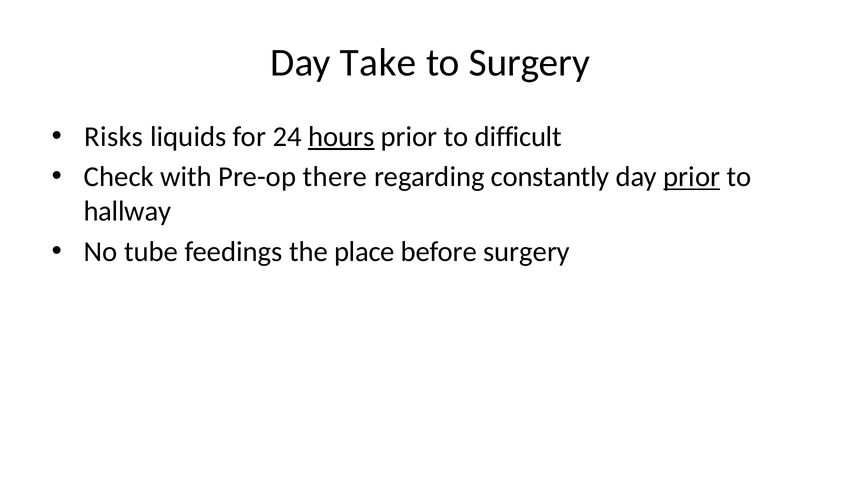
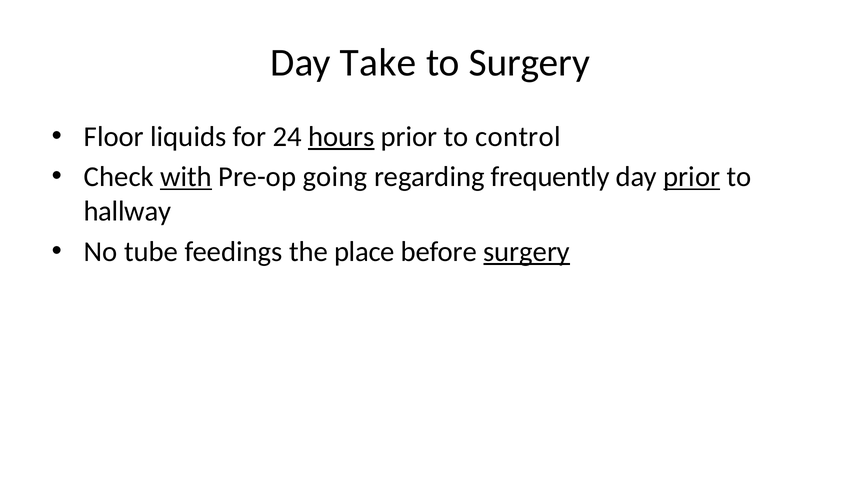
Risks: Risks -> Floor (114, 137)
difficult: difficult -> control (518, 137)
with underline: none -> present (186, 177)
there: there -> going (335, 177)
constantly: constantly -> frequently (550, 177)
surgery underline: none -> present (527, 251)
